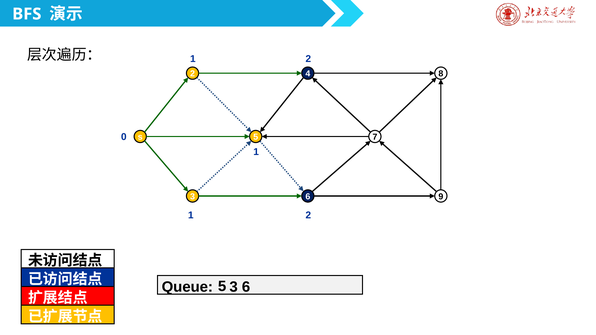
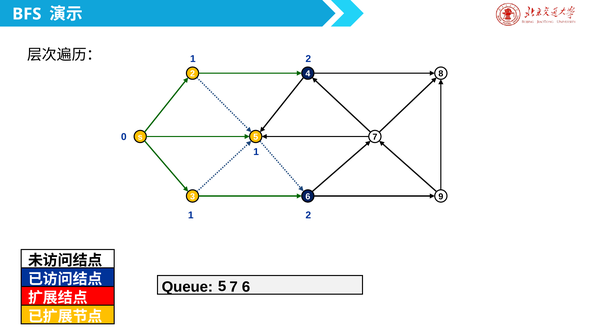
Queue 3: 3 -> 7 (234, 287)
